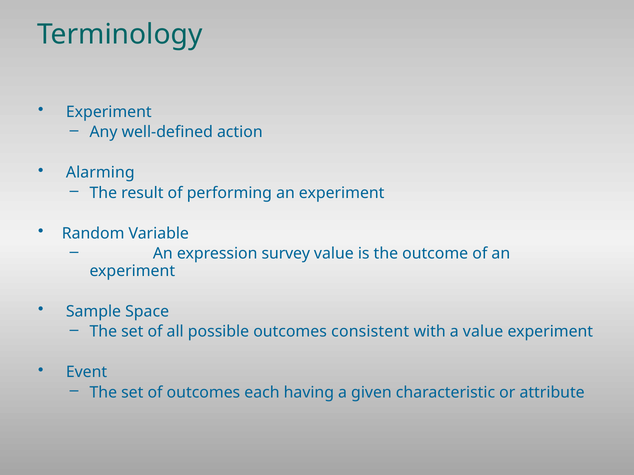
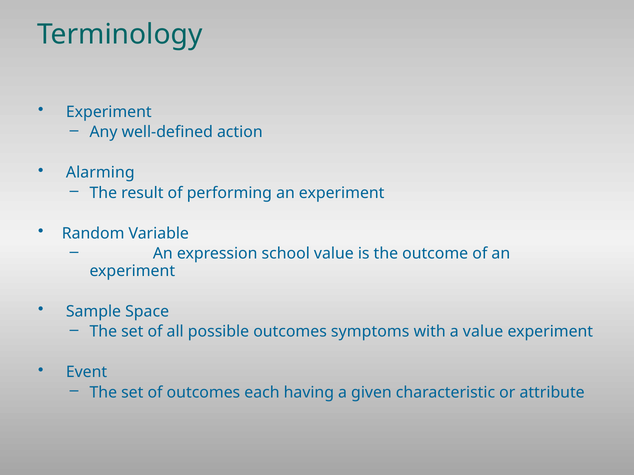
survey: survey -> school (286, 254)
consistent: consistent -> symptoms (370, 332)
